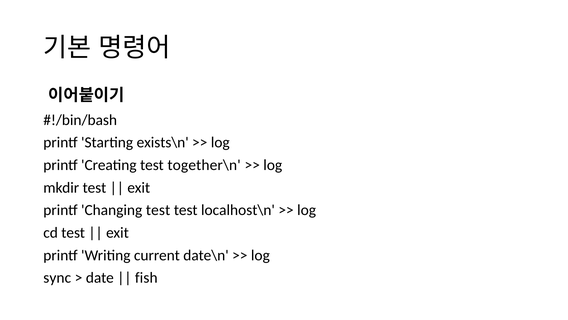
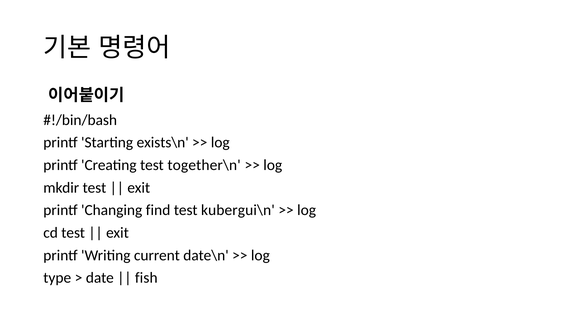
Changing test: test -> find (158, 210)
localhost\n: localhost\n -> kubergui\n (238, 210)
sync: sync -> type (57, 277)
